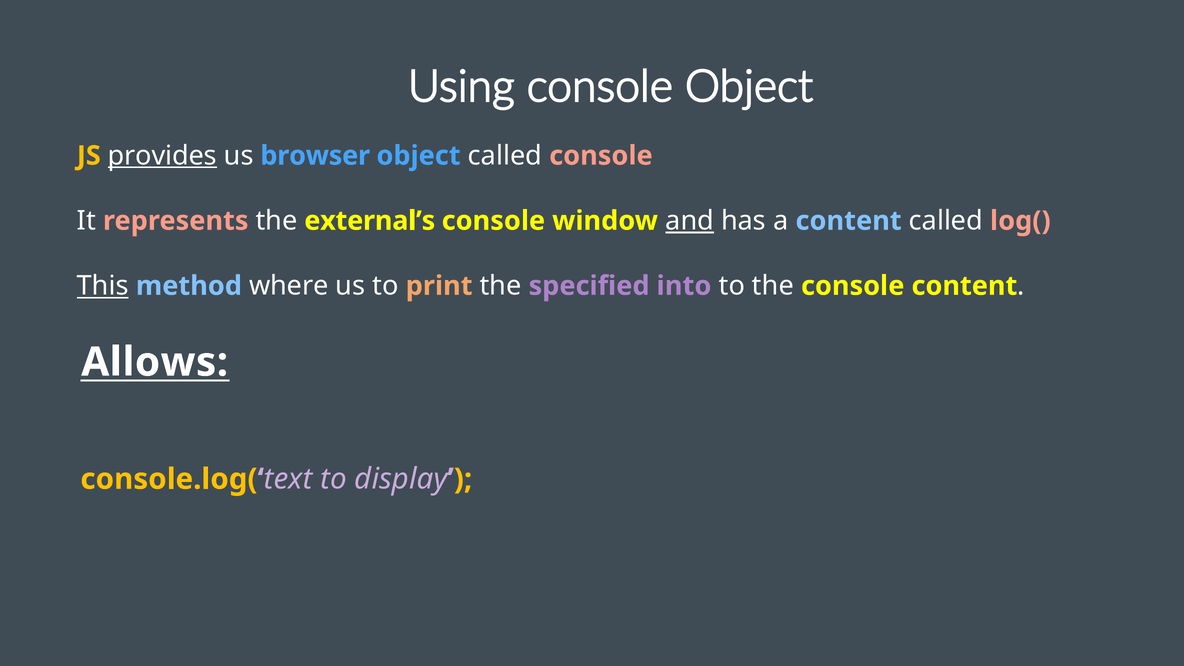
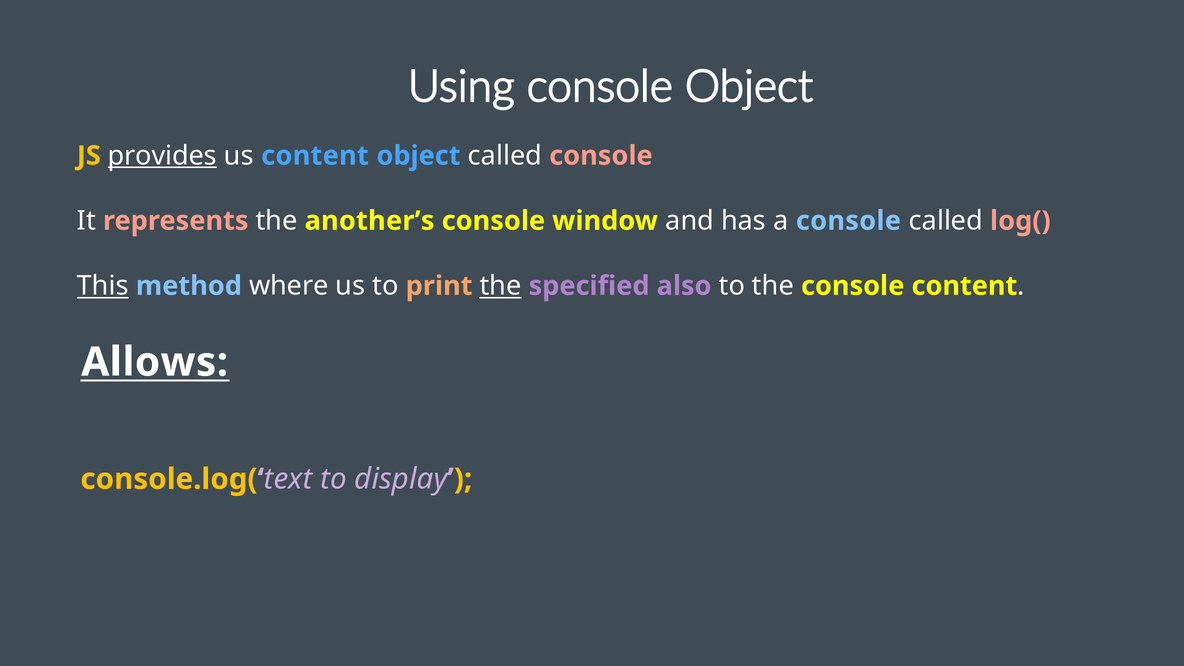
us browser: browser -> content (315, 156)
external’s: external’s -> another’s (369, 221)
and underline: present -> none (690, 221)
a content: content -> console (848, 221)
the underline: none -> present (501, 286)
into: into -> also (684, 286)
